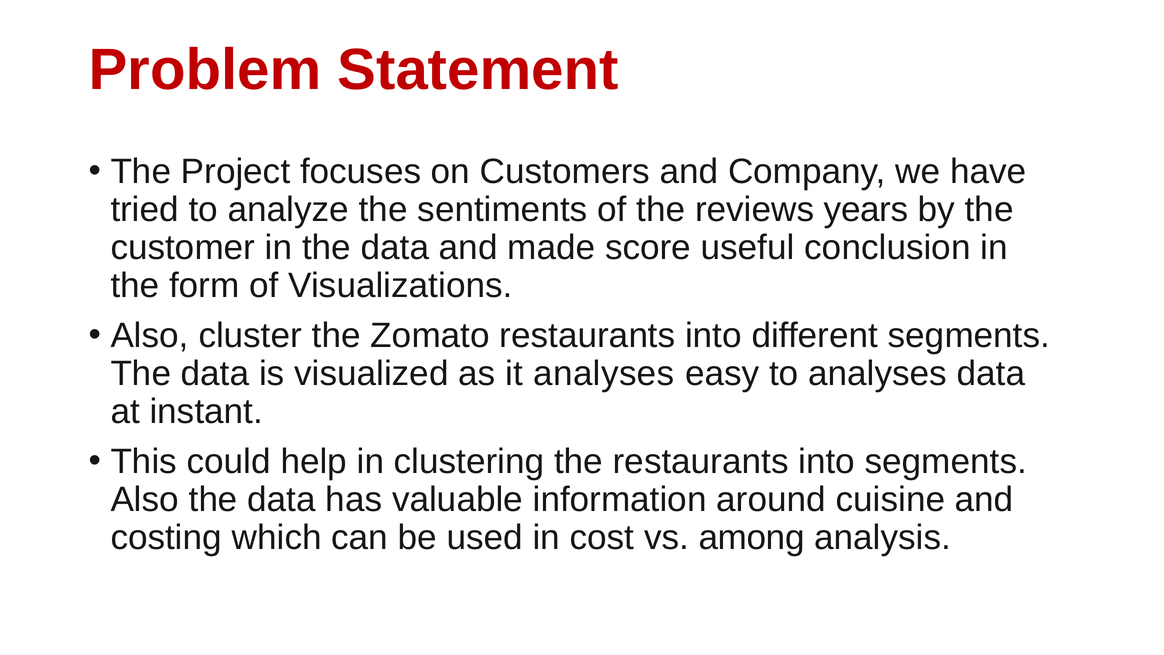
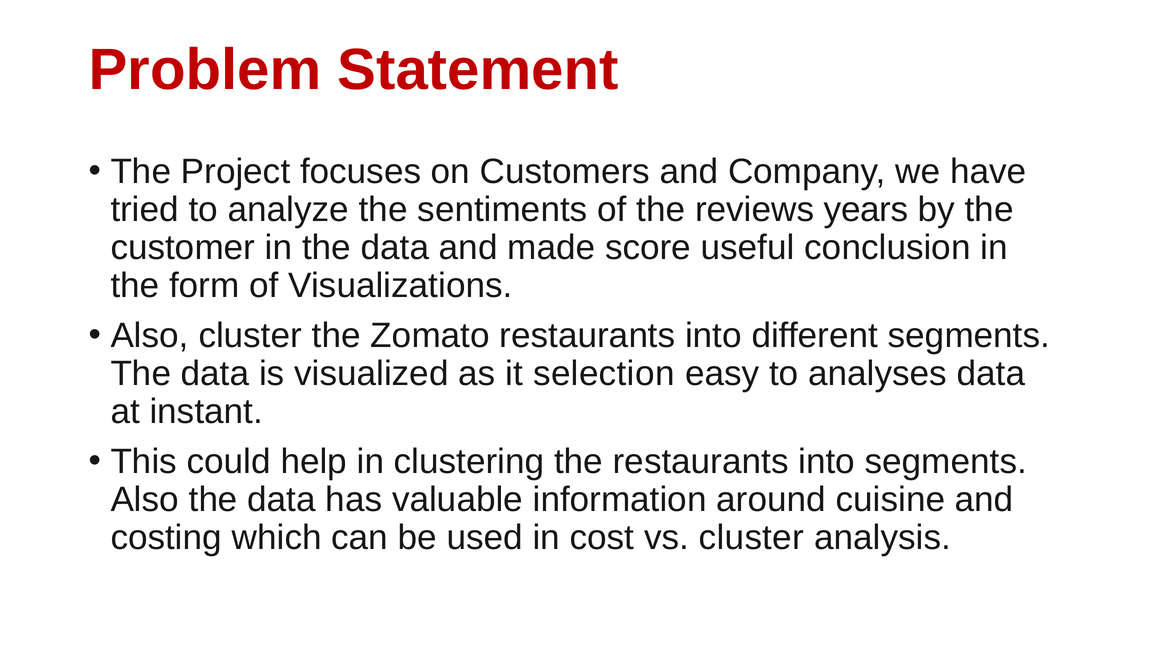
it analyses: analyses -> selection (604, 374)
vs among: among -> cluster (751, 538)
